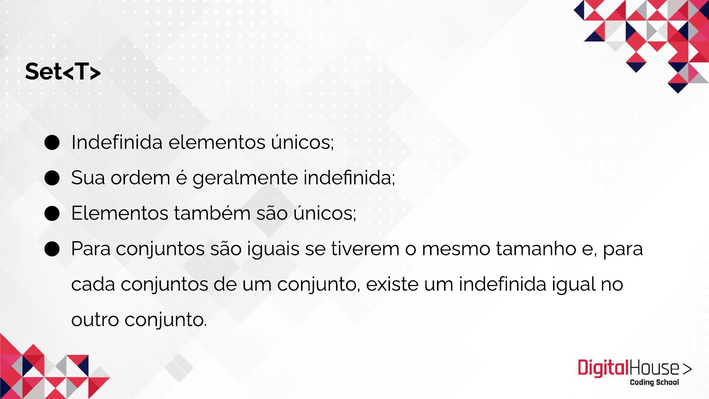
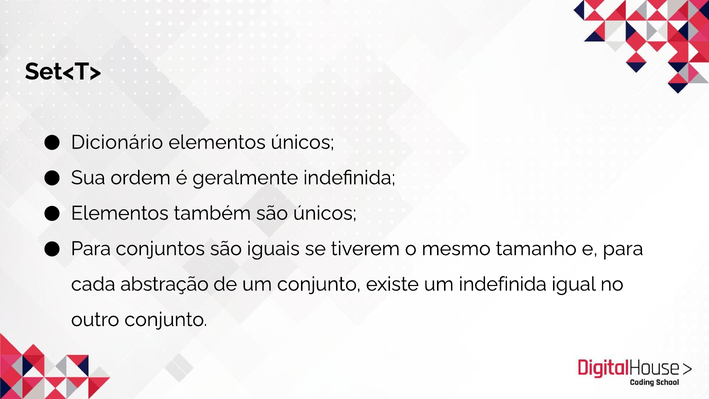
Indefinida: Indefinida -> Dicionário (117, 142)
cada conjuntos: conjuntos -> abstração (165, 284)
